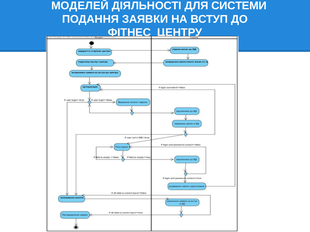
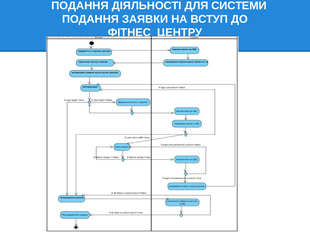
МОДЕЛЕЙ: МОДЕЛЕЙ -> ПОДАННЯ (80, 6)
